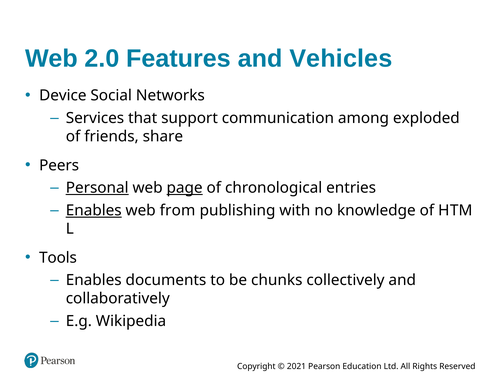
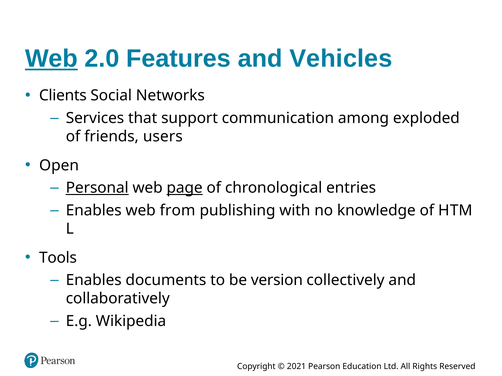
Web underline: none -> present (51, 59)
Device: Device -> Clients (63, 96)
share: share -> users (163, 137)
Peers: Peers -> Open (59, 166)
Enables underline: present -> none (94, 211)
chunks: chunks -> version (277, 281)
